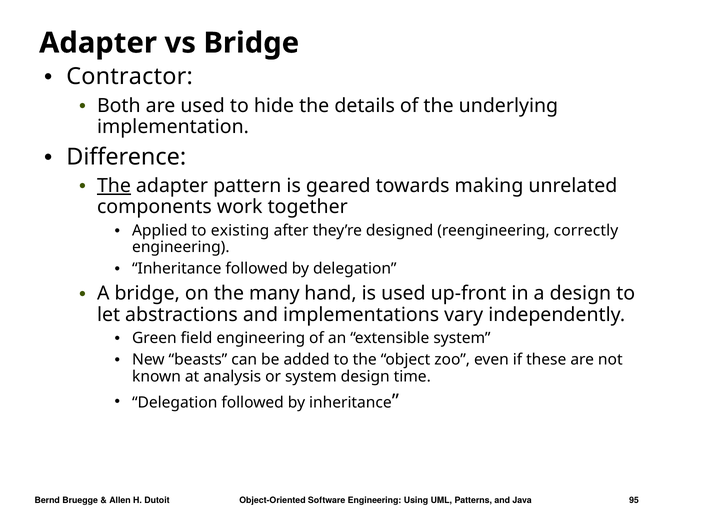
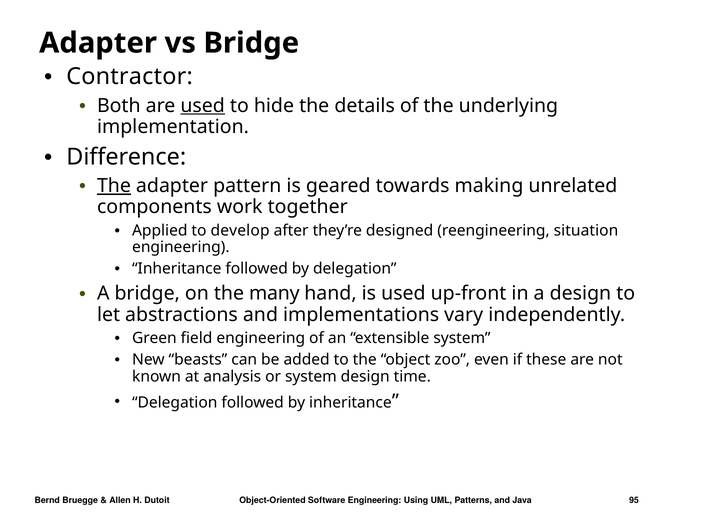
used underline: none -> present (203, 106)
existing: existing -> develop (240, 231)
correctly: correctly -> situation (586, 231)
